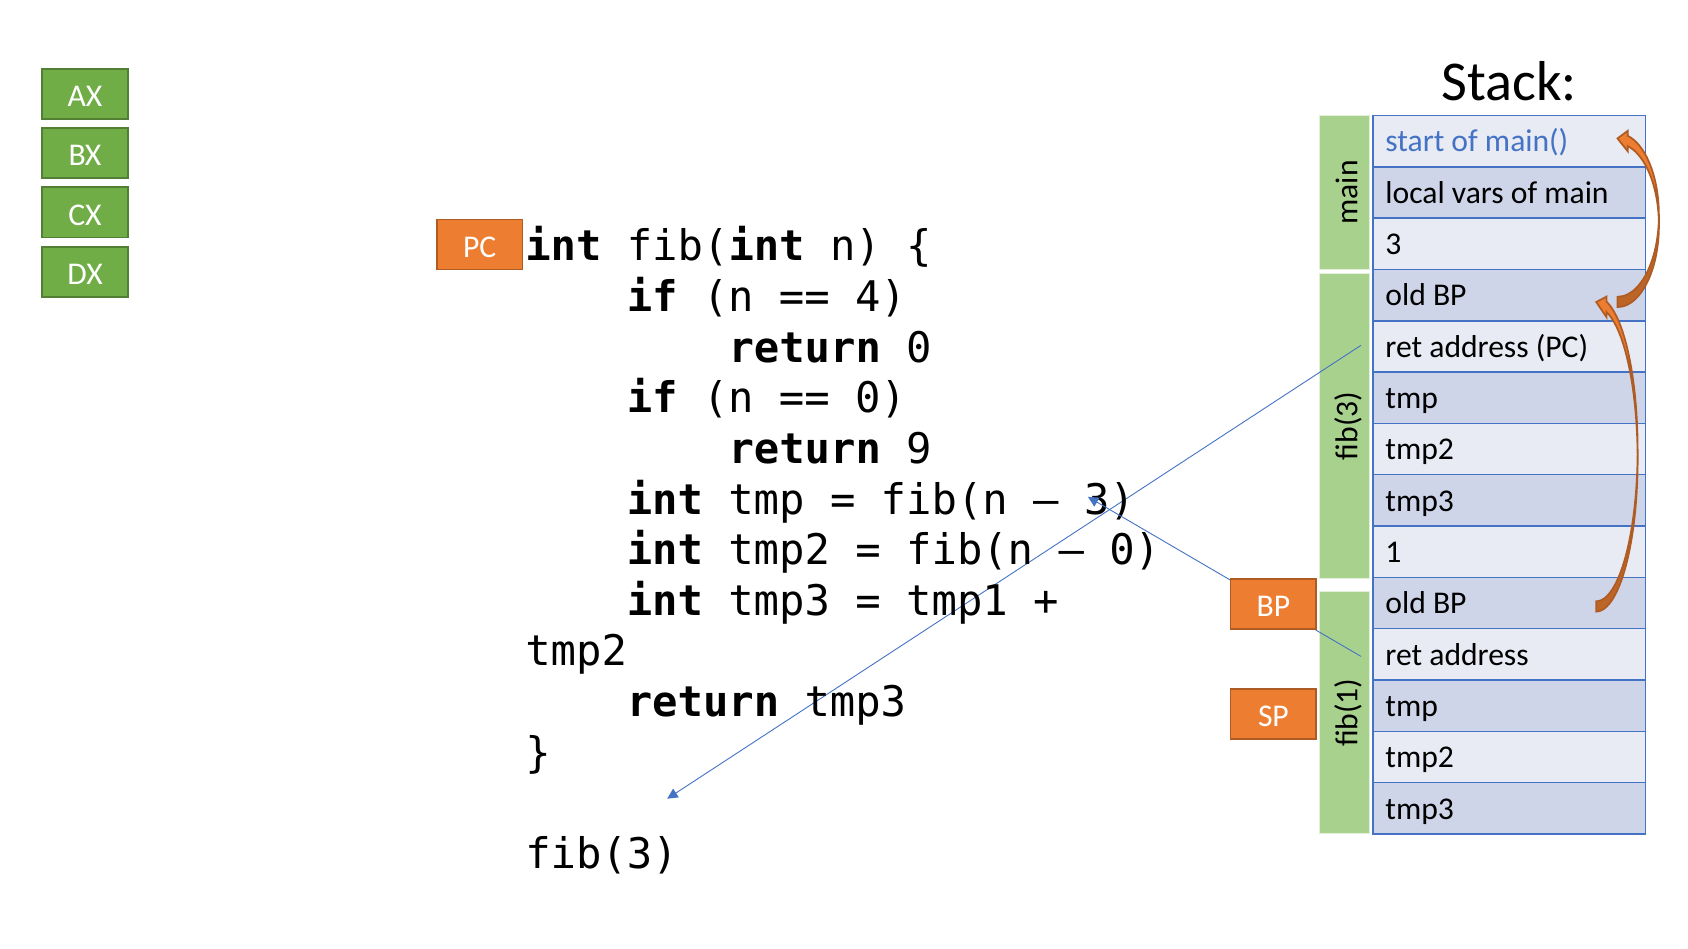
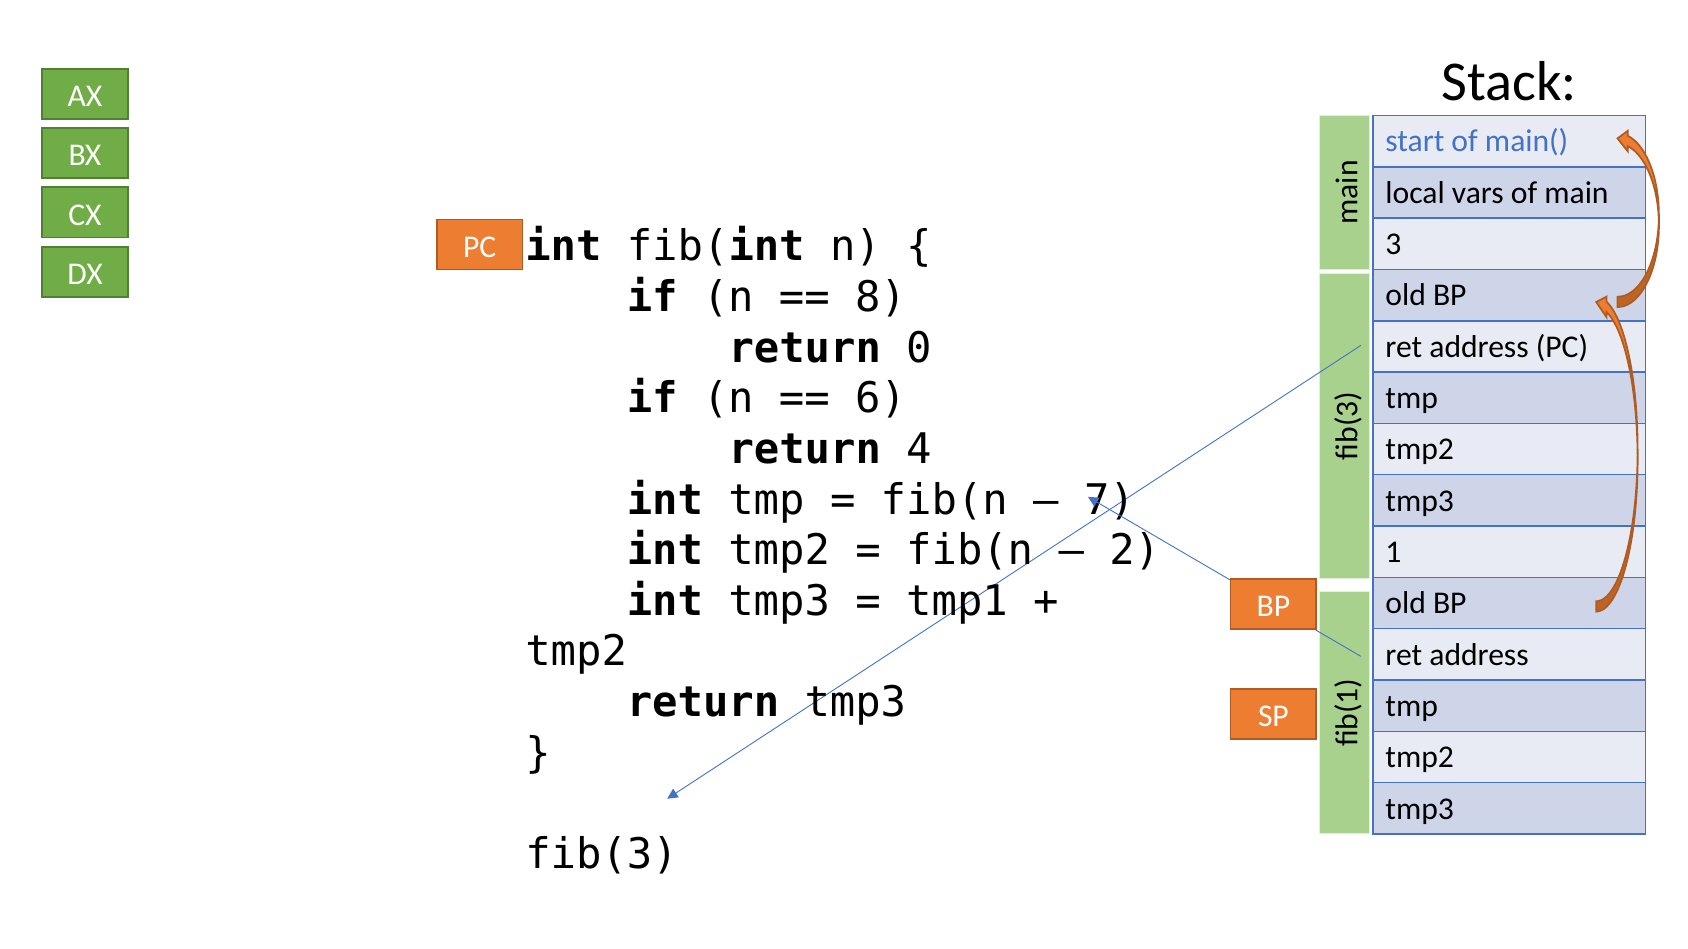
4: 4 -> 8 (881, 298)
0: 0 -> 6 (881, 399)
9: 9 -> 4 (919, 450)
3: 3 -> 7 (1109, 500)
0: 0 -> 2 (1135, 551)
